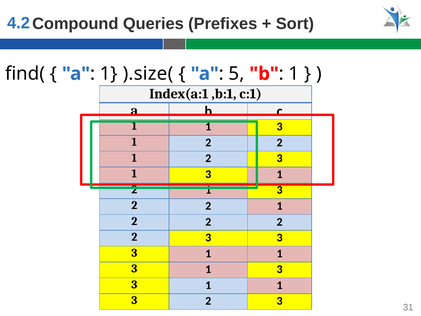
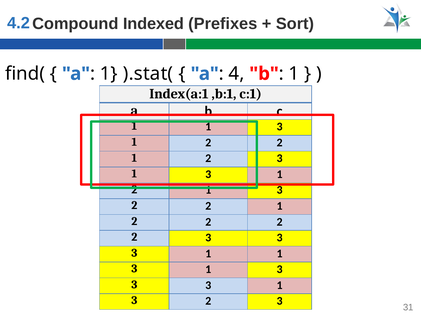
Queries: Queries -> Indexed (153, 24)
).size(: ).size( -> ).stat( (148, 74)
5: 5 -> 4 (237, 74)
1: 1 -> 3 (208, 285)
